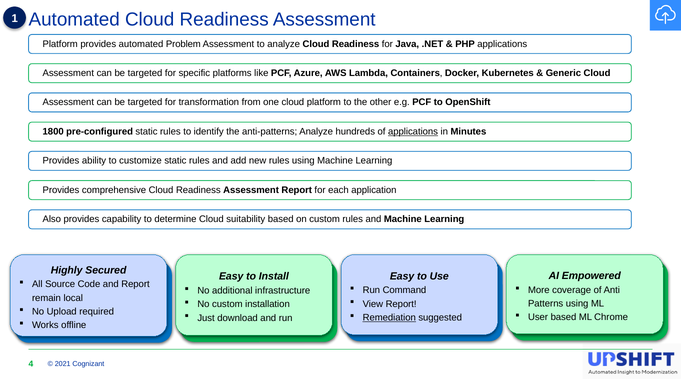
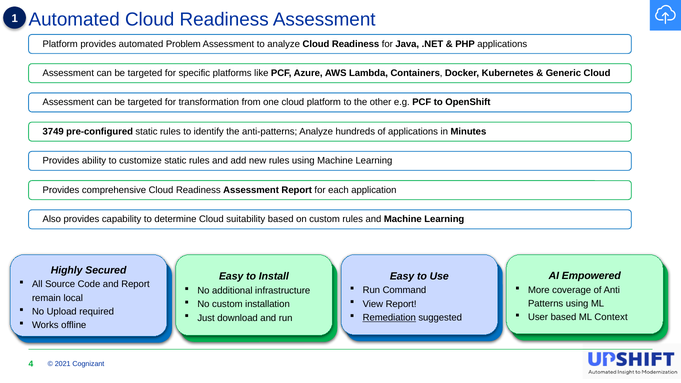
1800: 1800 -> 3749 (53, 132)
applications underline: present -> none (413, 132)
Chrome: Chrome -> Context (611, 317)
